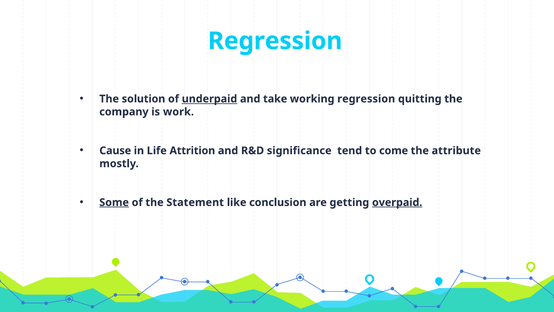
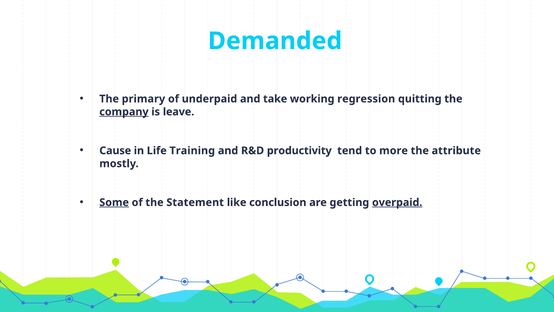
Regression: Regression -> Demanded (275, 41)
solution: solution -> primary (143, 99)
underpaid underline: present -> none (209, 99)
company underline: none -> present (124, 112)
work: work -> leave (179, 112)
Attrition: Attrition -> Training (192, 150)
significance: significance -> productivity (299, 150)
come: come -> more (394, 150)
